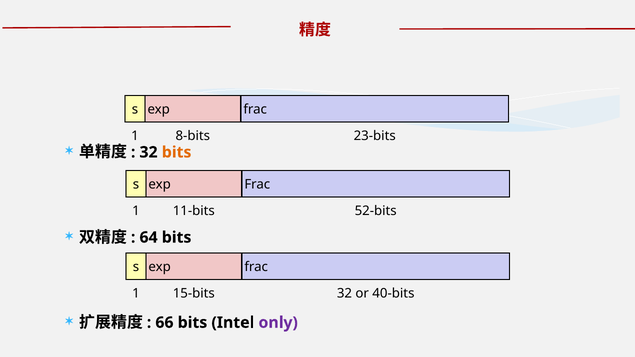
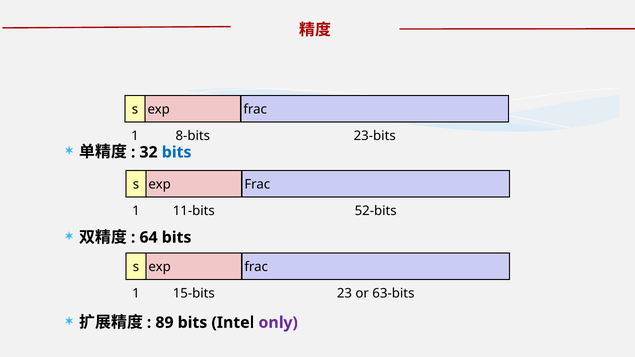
bits colour: orange -> blue (177, 152)
15-bits 32: 32 -> 23 (344, 294)
40-bits: 40-bits -> 63-bits (393, 294)
66: 66 -> 89 (164, 323)
